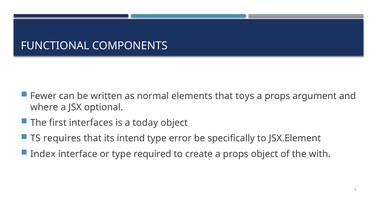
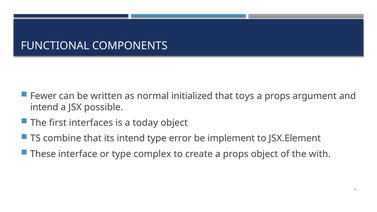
elements: elements -> initialized (192, 96)
where: where -> intend (44, 107)
optional: optional -> possible (104, 107)
requires: requires -> combine (62, 138)
specifically: specifically -> implement (231, 138)
Index: Index -> These (43, 154)
required: required -> complex (152, 154)
